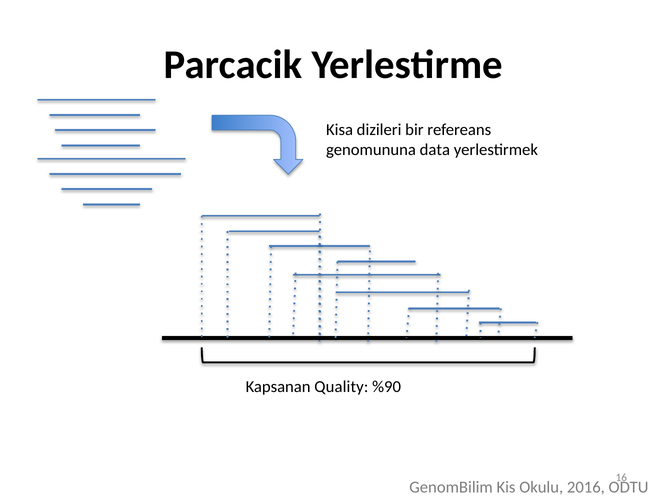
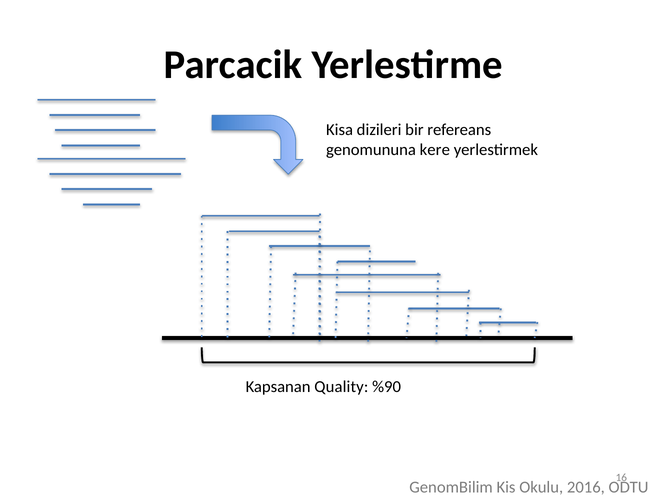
data: data -> kere (435, 150)
